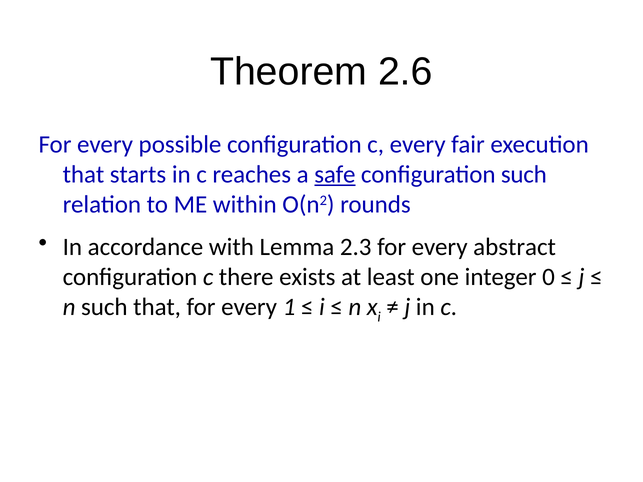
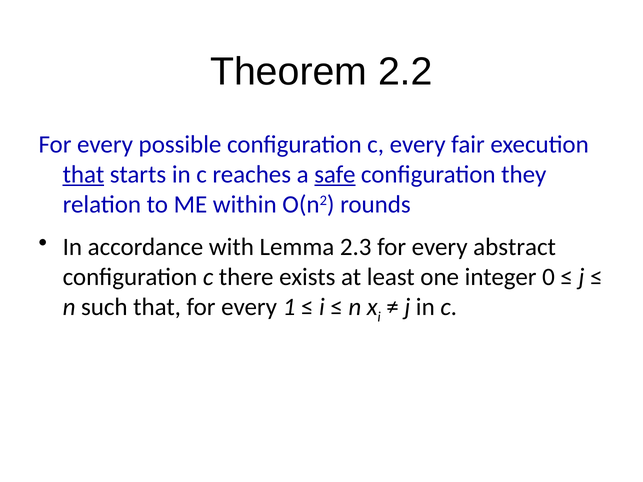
2.6: 2.6 -> 2.2 (405, 72)
that underline: none -> present (83, 175)
configuration such: such -> they (524, 175)
